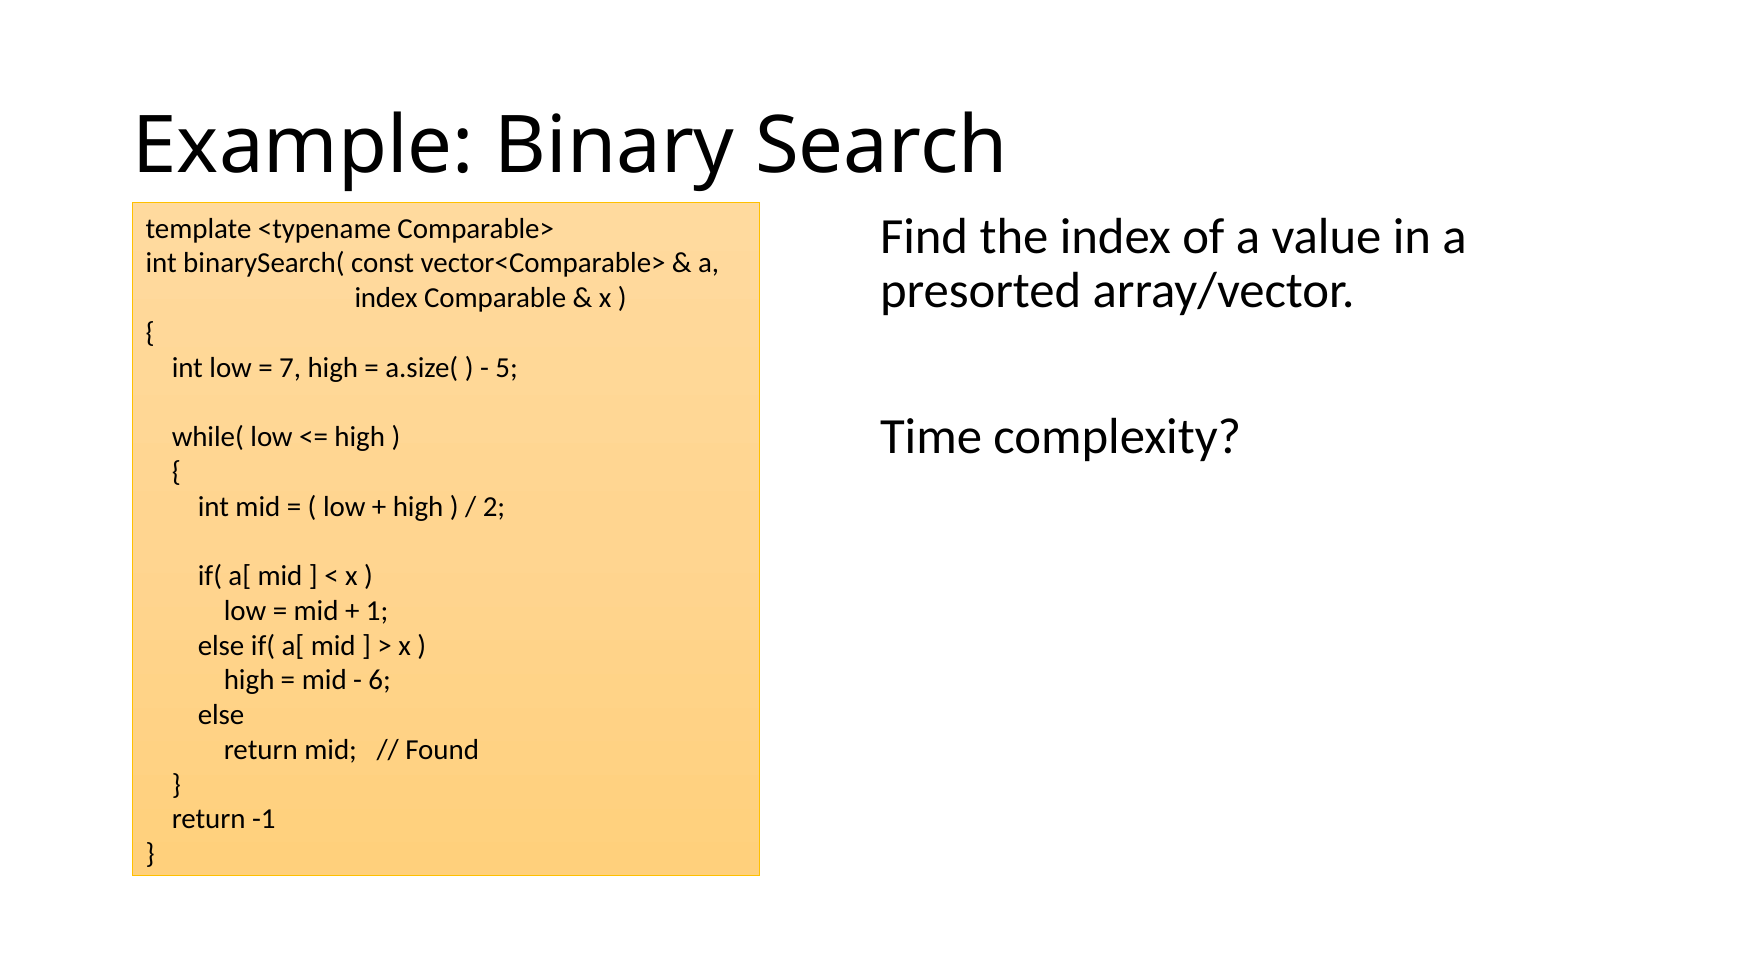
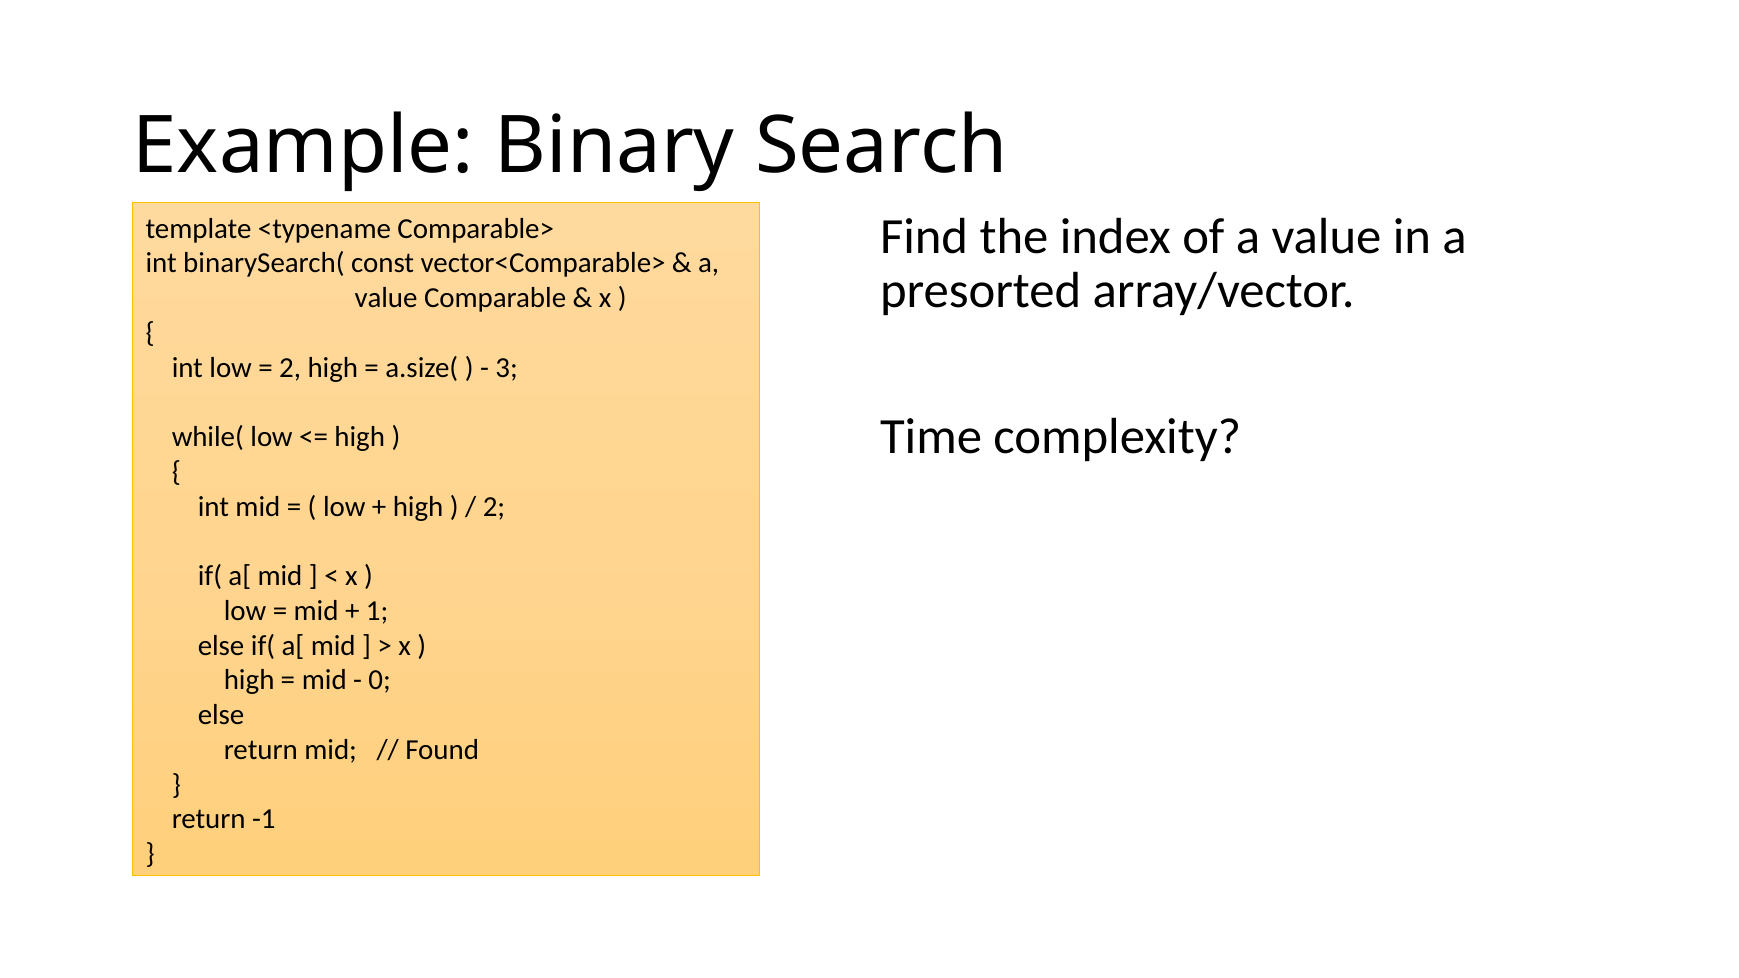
index: index -> value (386, 298)
7: 7 -> 2 (290, 368)
5: 5 -> 3 (507, 368)
6: 6 -> 0 (380, 680)
